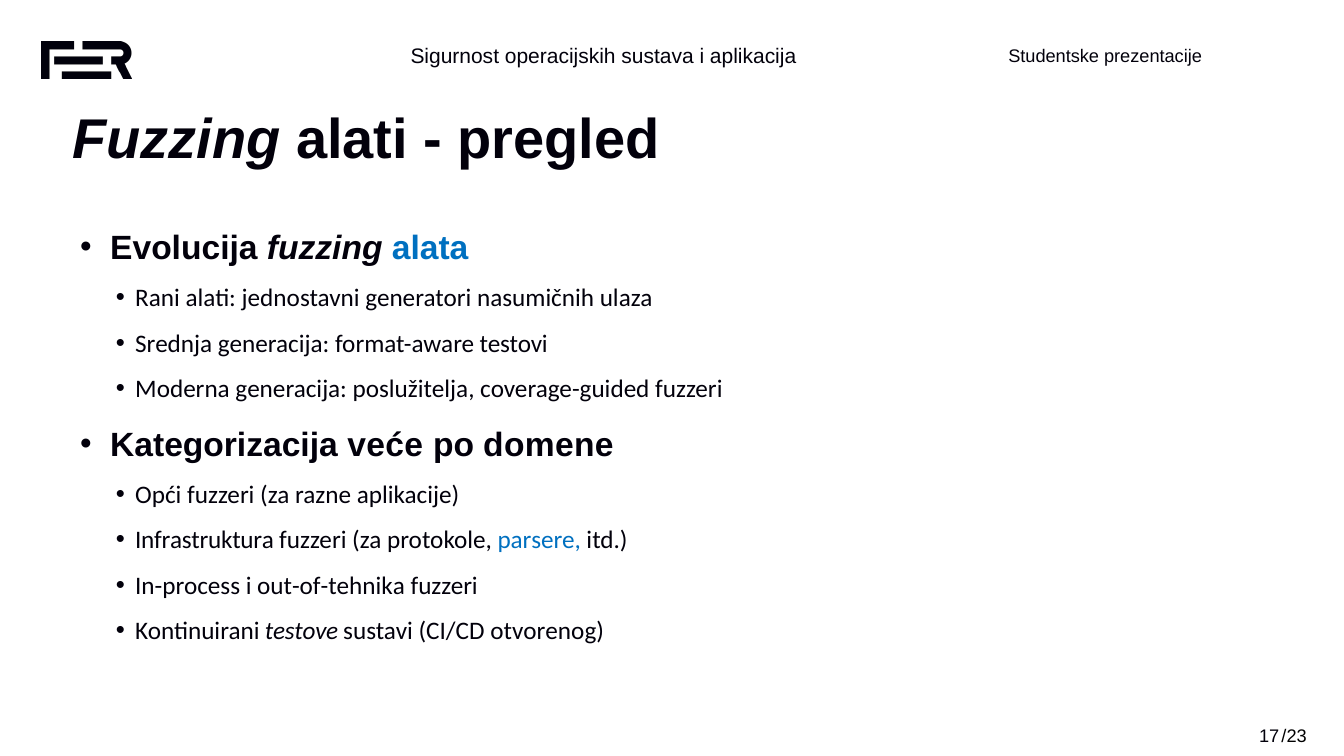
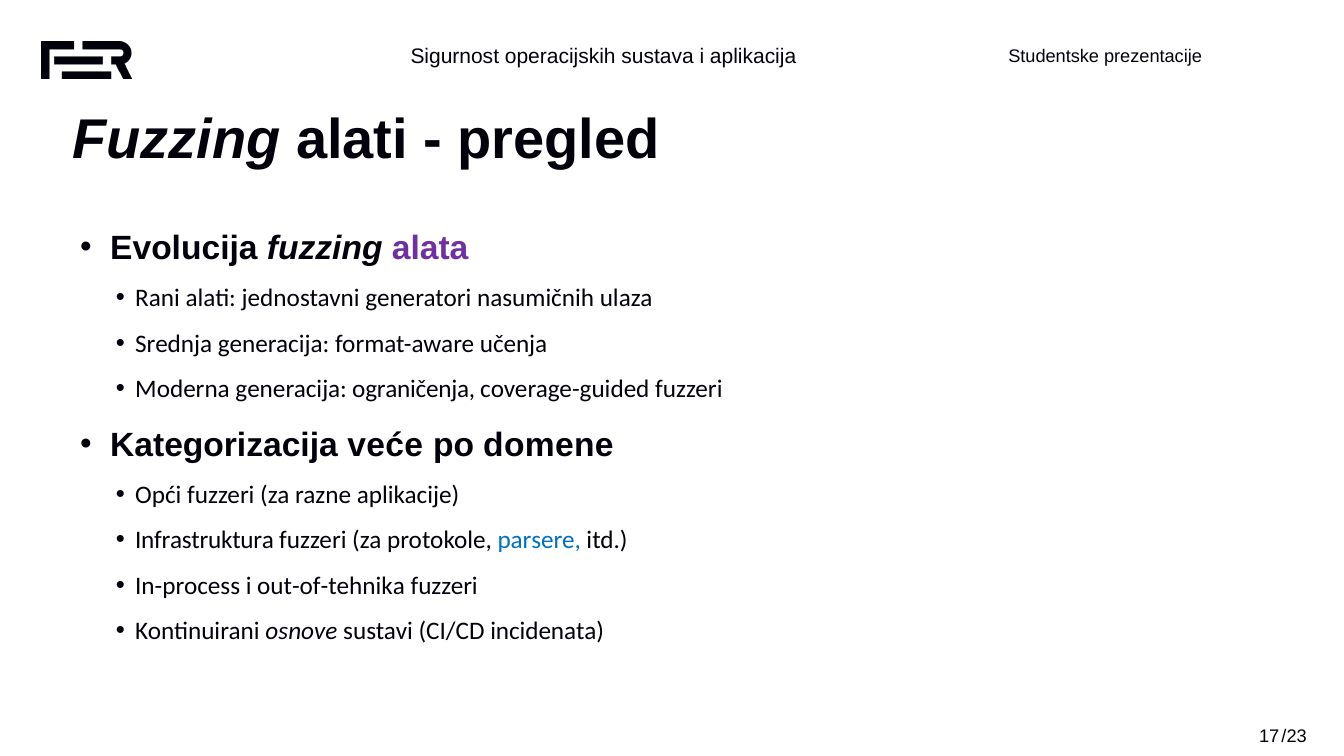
alata colour: blue -> purple (430, 249)
testovi: testovi -> učenja (514, 344)
poslužitelja: poslužitelja -> ograničenja (414, 389)
testove: testove -> osnove (301, 631)
otvorenog: otvorenog -> incidenata (547, 631)
